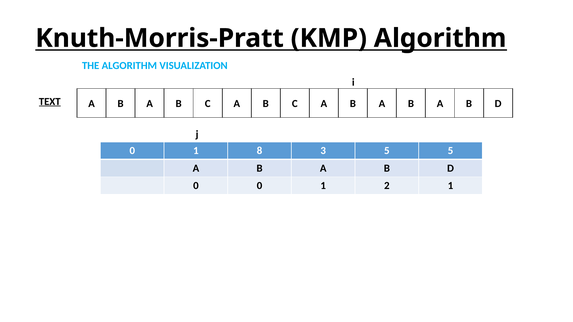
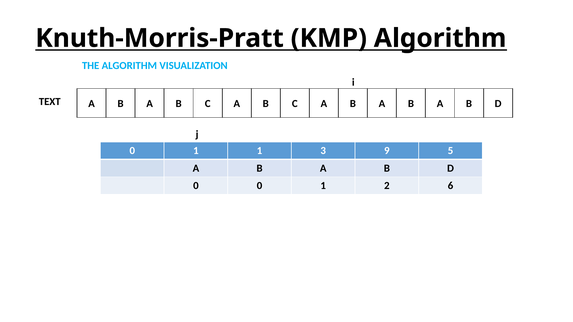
TEXT underline: present -> none (50, 102)
1 8: 8 -> 1 (260, 151)
3 5: 5 -> 9 (387, 151)
2 1: 1 -> 6 (450, 186)
